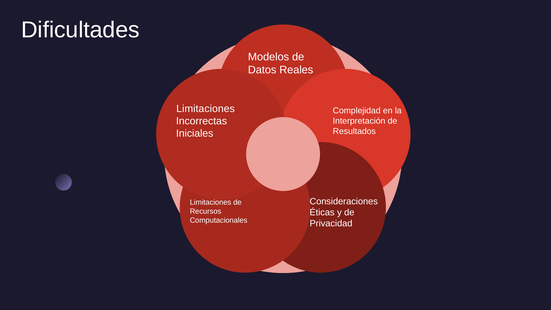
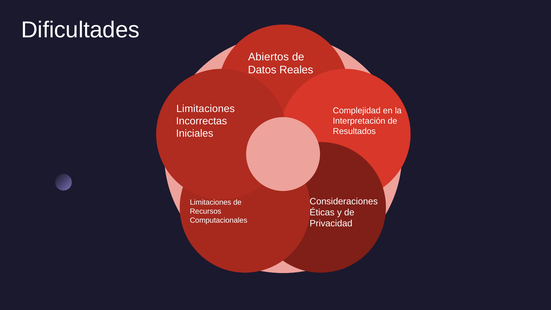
Modelos: Modelos -> Abiertos (268, 57)
